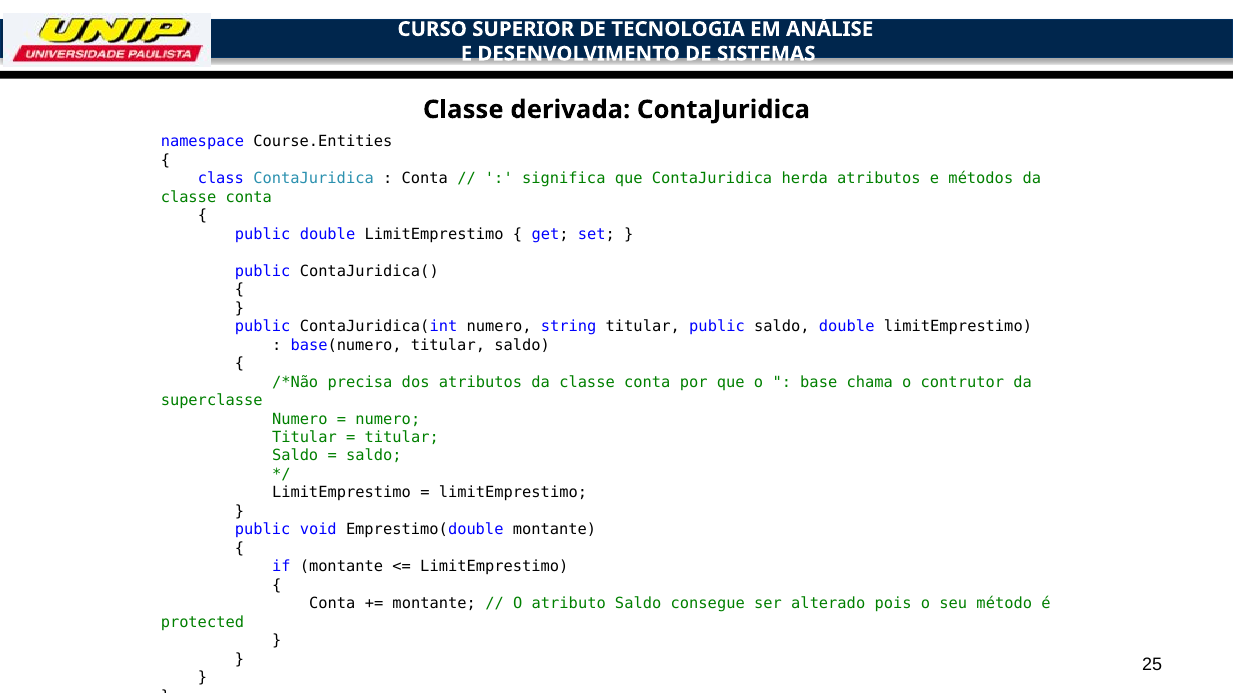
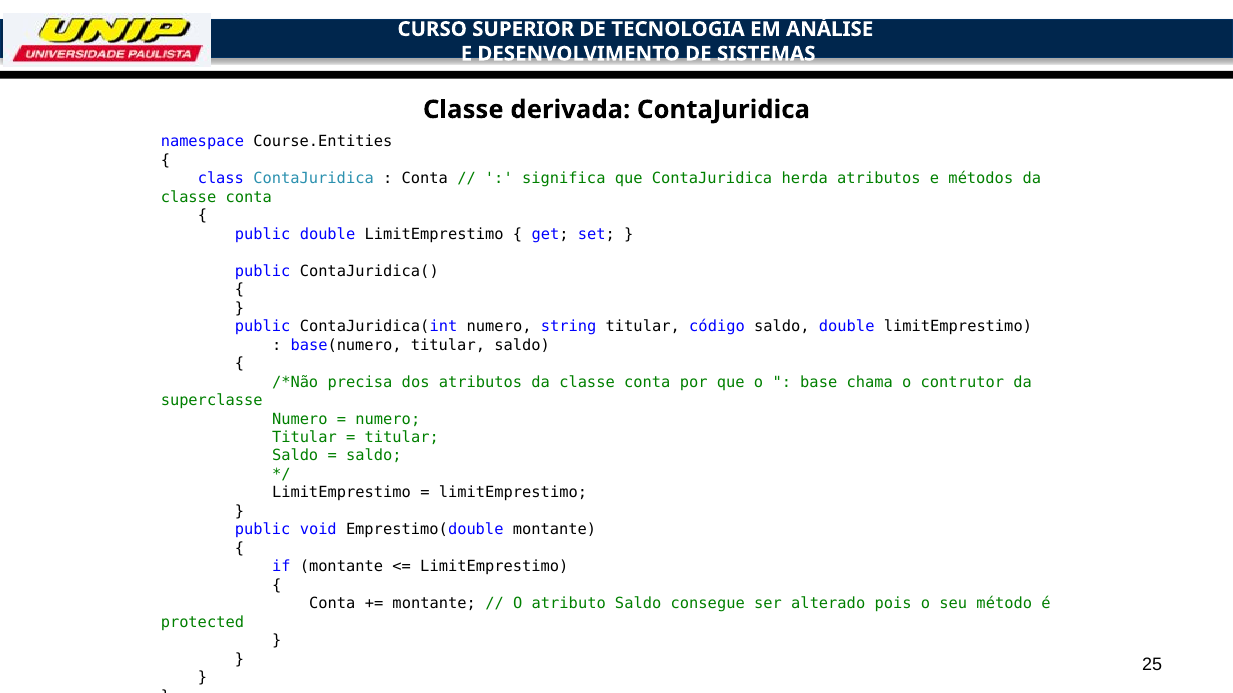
titular public: public -> código (717, 327)
